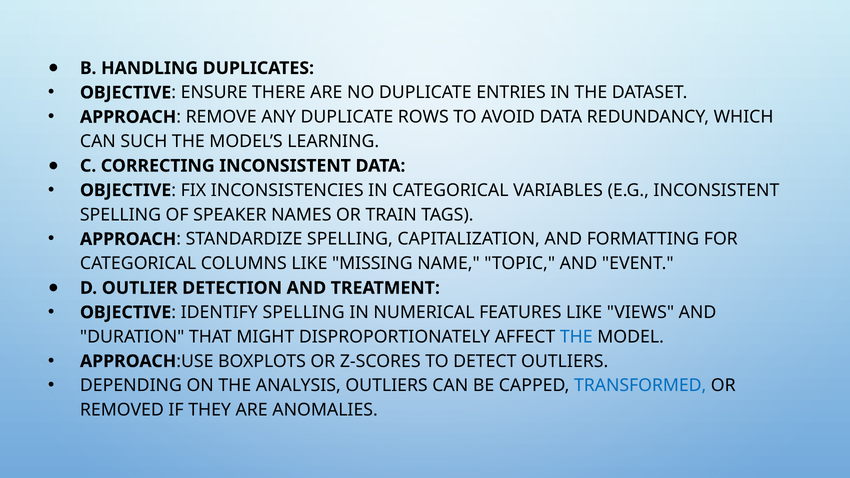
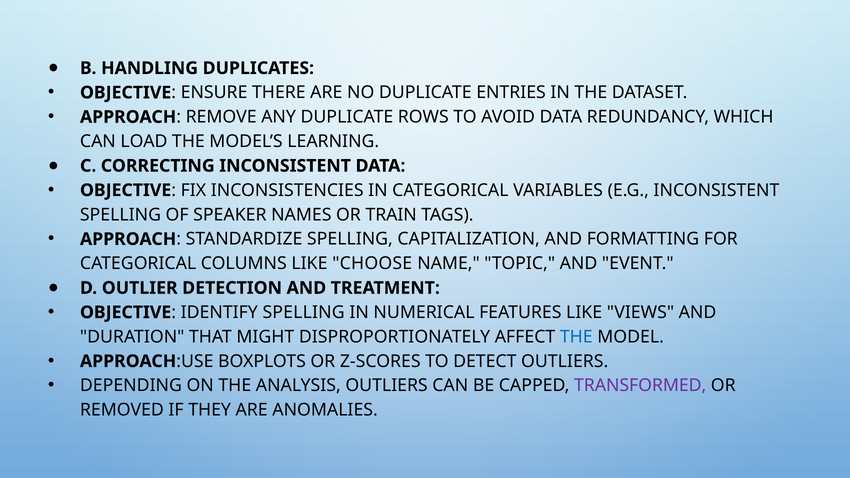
SUCH: SUCH -> LOAD (144, 141)
MISSING: MISSING -> CHOOSE (372, 264)
TRANSFORMED colour: blue -> purple (640, 386)
